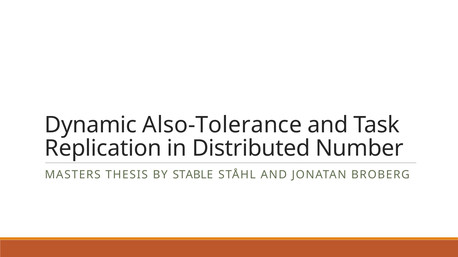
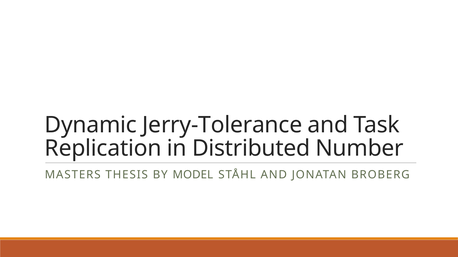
Also-Tolerance: Also-Tolerance -> Jerry-Tolerance (222, 125)
STABLE: STABLE -> MODEL (193, 175)
